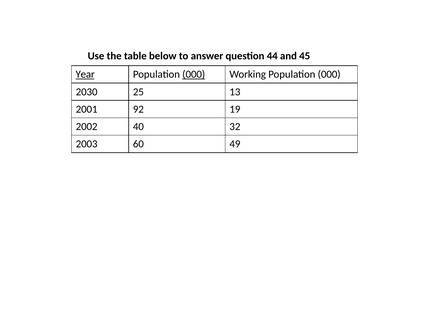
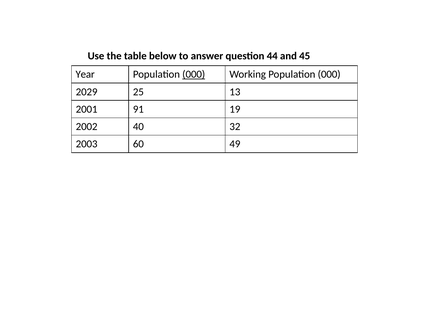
Year underline: present -> none (85, 74)
2030: 2030 -> 2029 (87, 92)
92: 92 -> 91 (138, 109)
